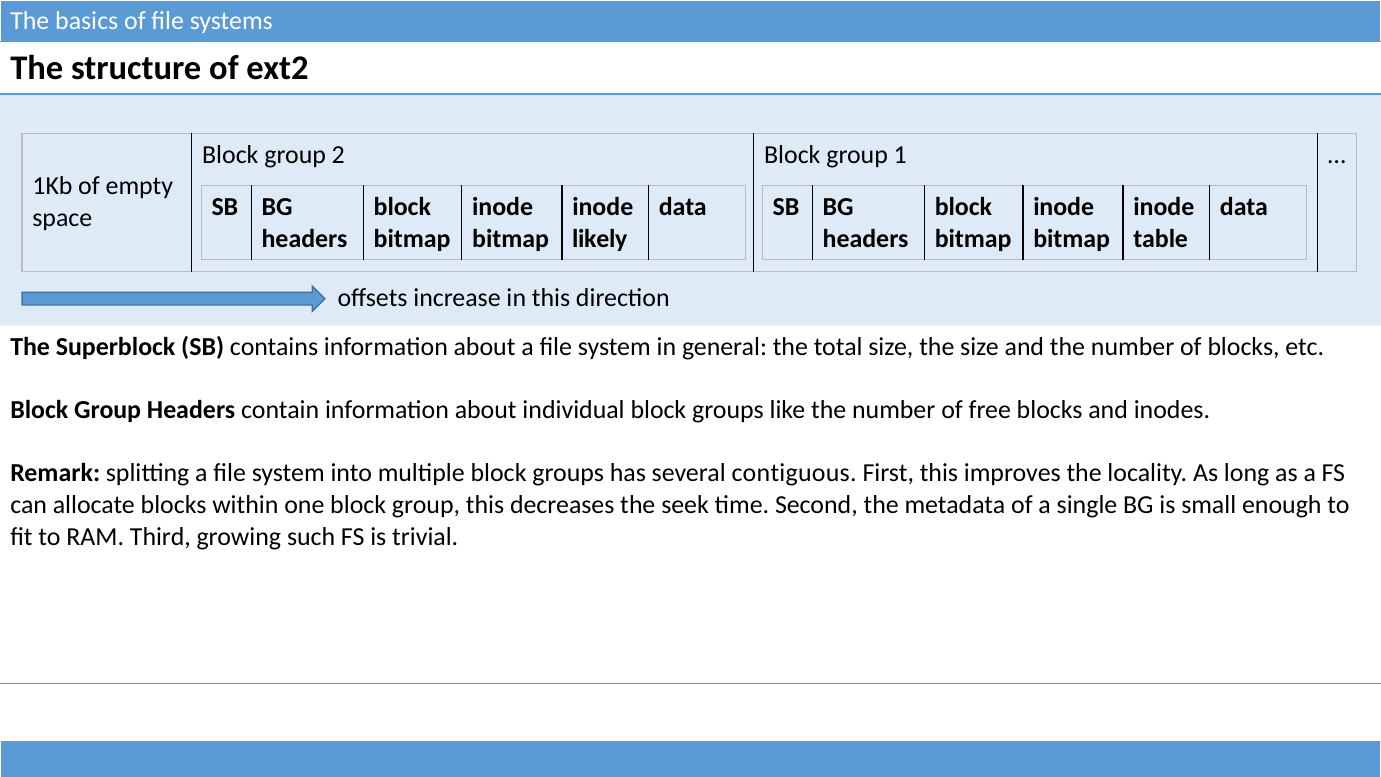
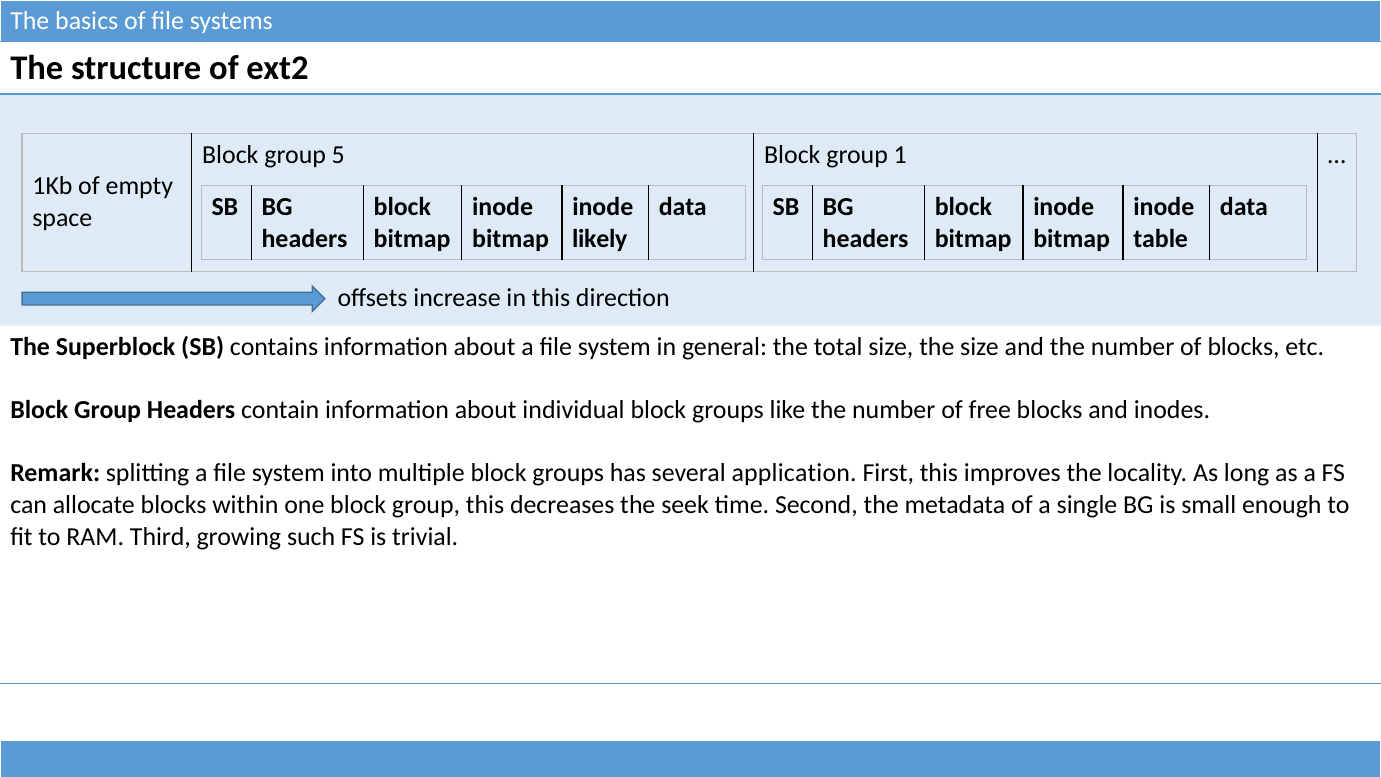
2: 2 -> 5 (338, 155)
contiguous: contiguous -> application (794, 473)
